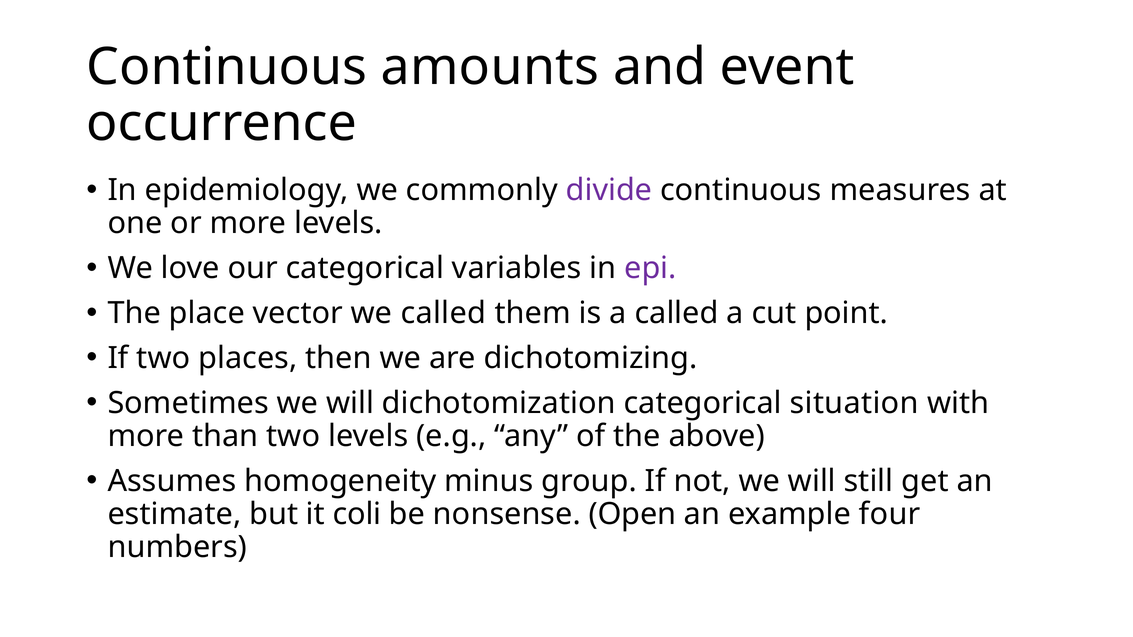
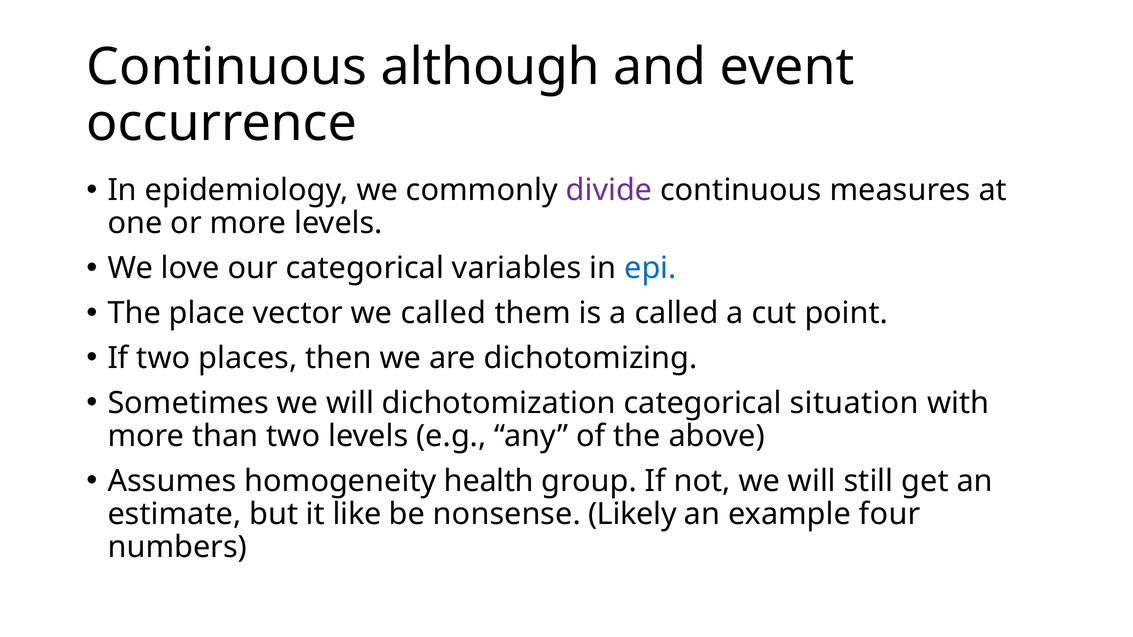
amounts: amounts -> although (490, 67)
epi colour: purple -> blue (650, 268)
minus: minus -> health (489, 481)
coli: coli -> like (357, 514)
Open: Open -> Likely (632, 514)
